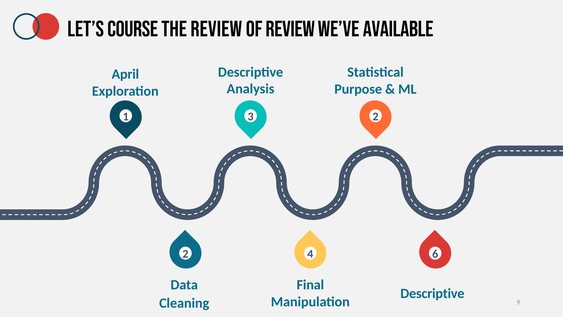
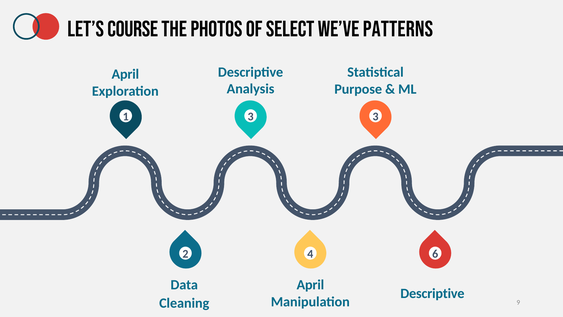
the review: review -> photos (216, 29)
of review: review -> select (290, 29)
available: available -> patterns (398, 29)
3 2: 2 -> 3 (375, 116)
Final: Final -> April (310, 285)
